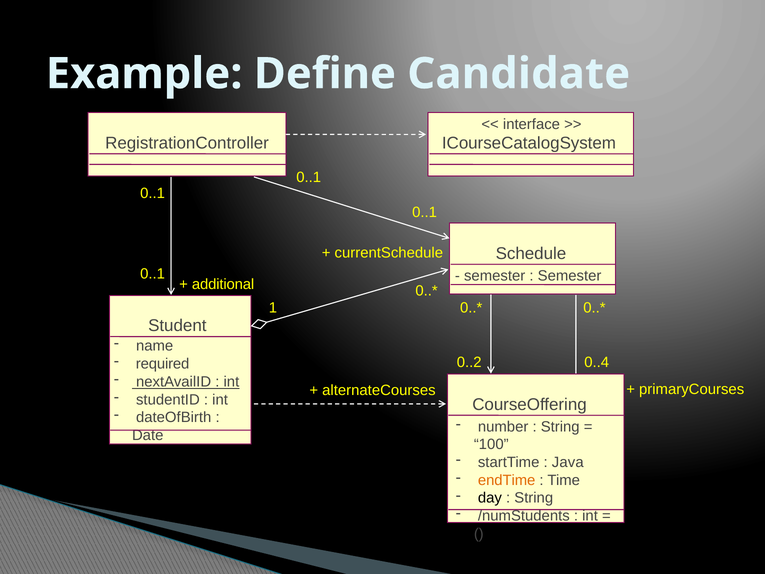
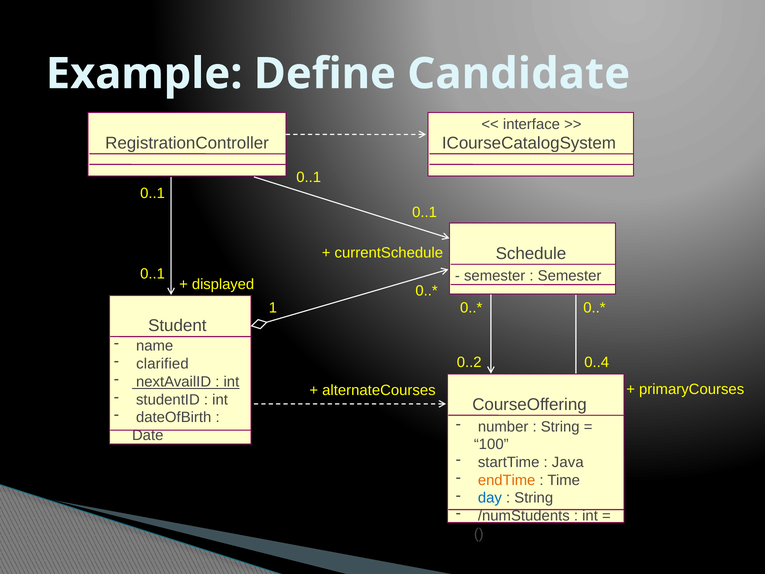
additional: additional -> displayed (223, 284)
required: required -> clarified (162, 364)
day colour: black -> blue (490, 498)
